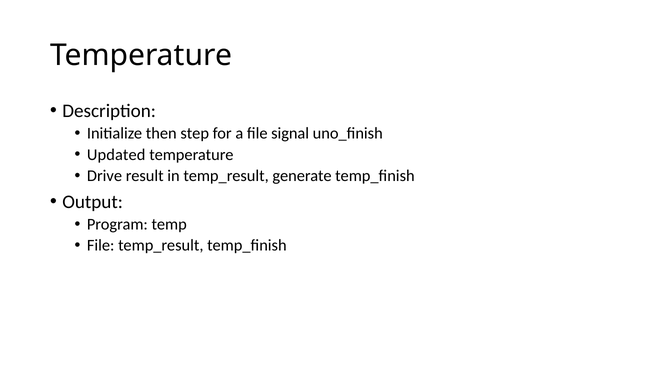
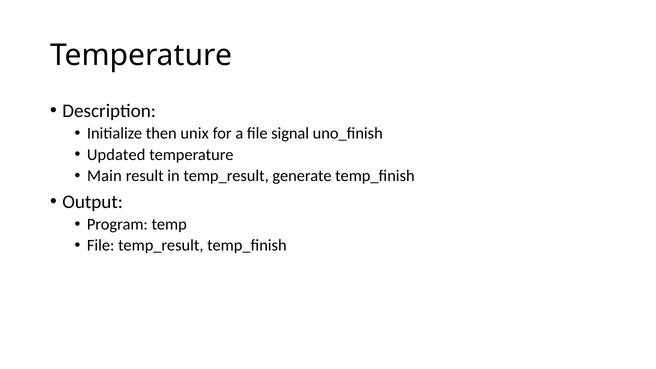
step: step -> unix (195, 134)
Drive: Drive -> Main (104, 176)
